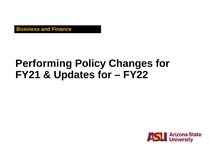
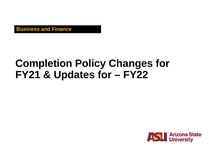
Performing: Performing -> Completion (44, 63)
